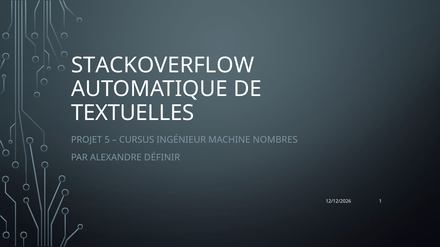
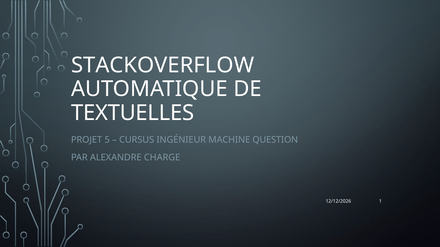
NOMBRES: NOMBRES -> QUESTION (275, 140)
DÉFINIR: DÉFINIR -> CHARGE (162, 158)
